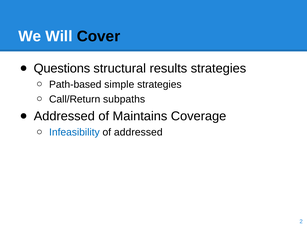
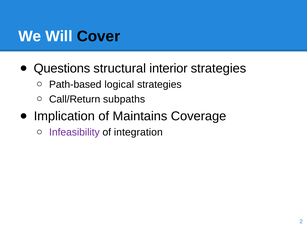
results: results -> interior (168, 68)
simple: simple -> logical (119, 85)
Addressed: Addressed -> Implication (64, 116)
Infeasibility colour: blue -> purple (74, 132)
of addressed: addressed -> integration (138, 132)
